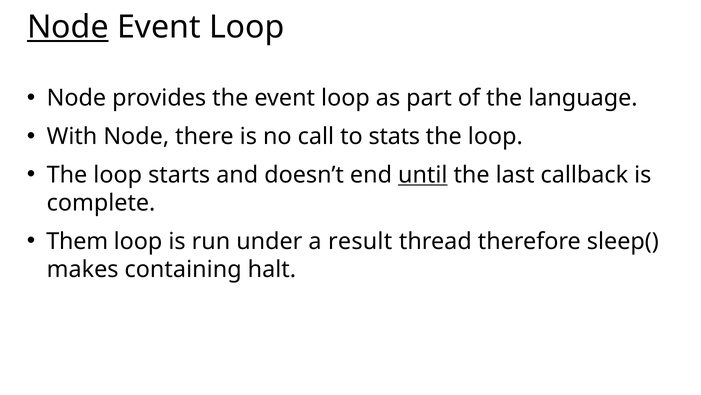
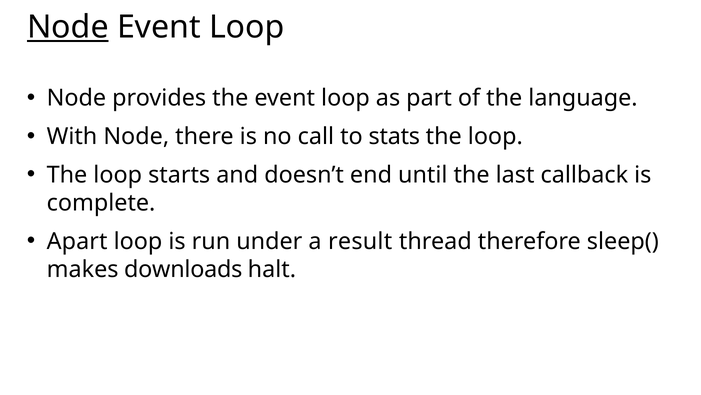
until underline: present -> none (423, 175)
Them: Them -> Apart (77, 241)
containing: containing -> downloads (183, 269)
